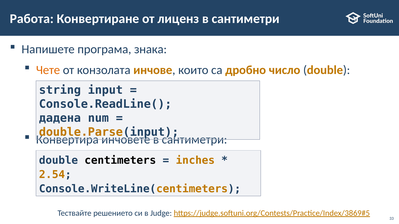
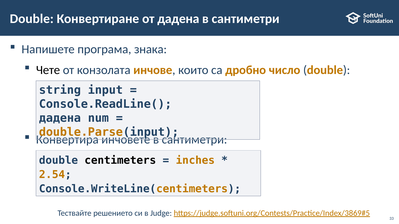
Работа: Работа -> Double (32, 19)
от лиценз: лиценз -> дадена (178, 19)
Чете colour: orange -> black (48, 70)
